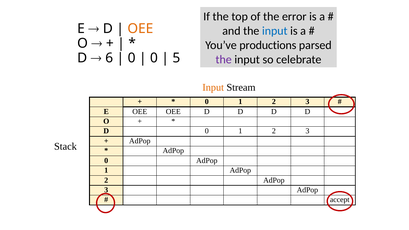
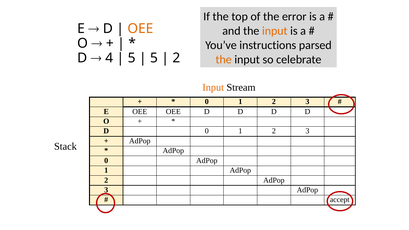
input colour: blue -> orange (275, 31)
productions: productions -> instructions (268, 45)
6: 6 -> 4 (109, 58)
0: 0 -> 5 (132, 58)
0: 0 -> 5 (154, 58)
5: 5 -> 2 (176, 58)
the colour: purple -> orange (224, 60)
